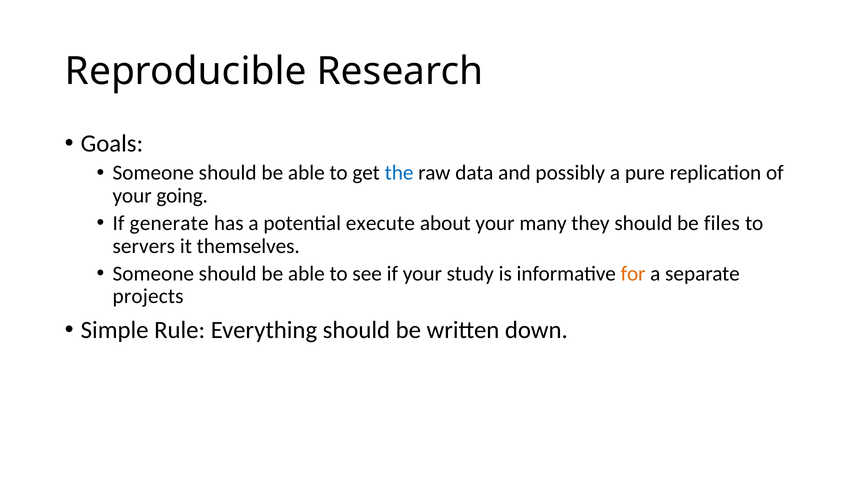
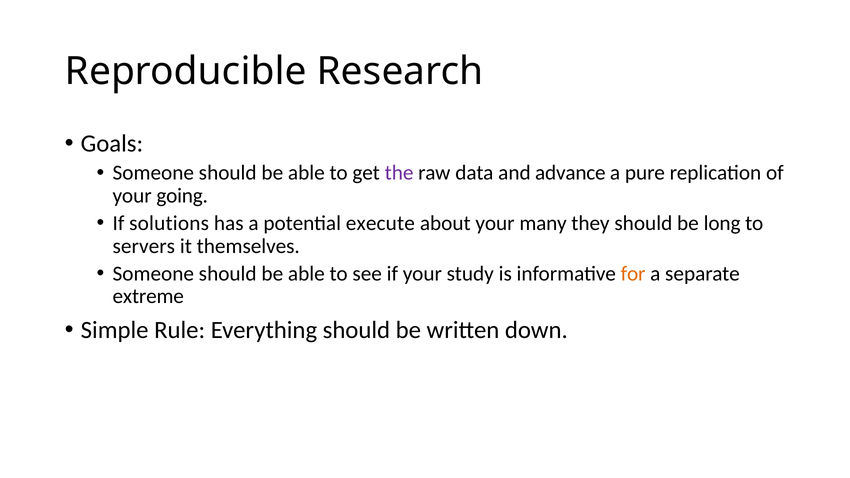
the colour: blue -> purple (399, 173)
possibly: possibly -> advance (570, 173)
generate: generate -> solutions (169, 223)
files: files -> long (722, 223)
projects: projects -> extreme (148, 297)
